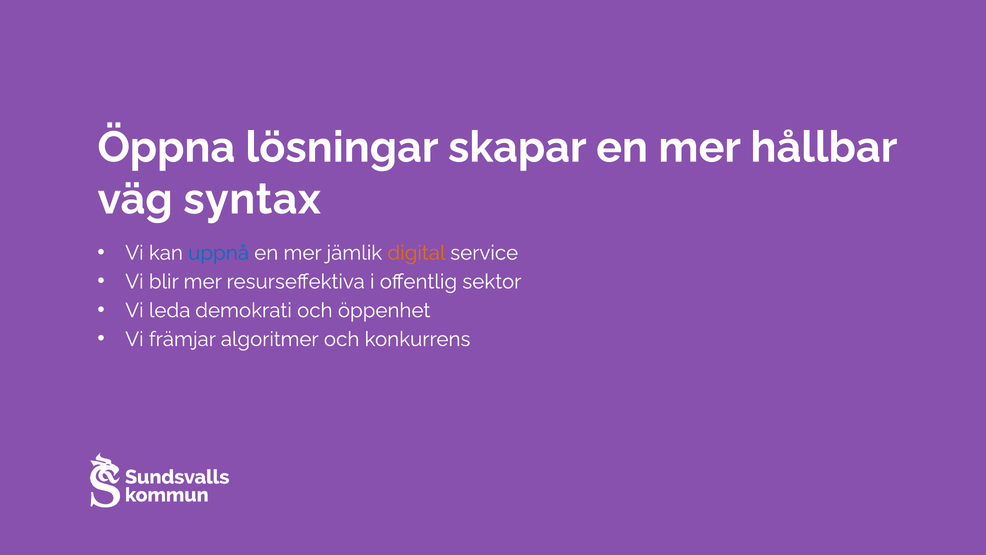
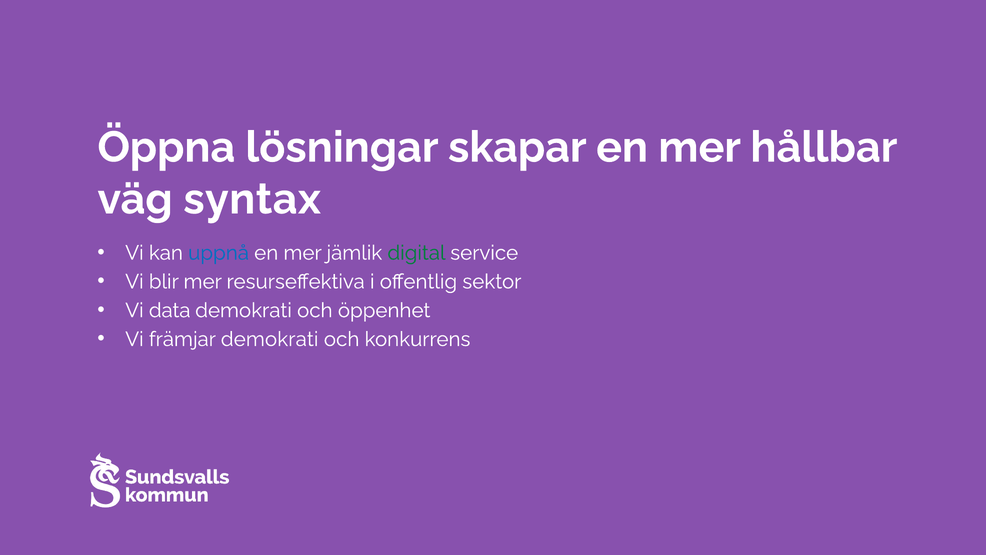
digital colour: orange -> green (416, 253)
leda: leda -> data (170, 310)
främjar algoritmer: algoritmer -> demokrati (270, 339)
